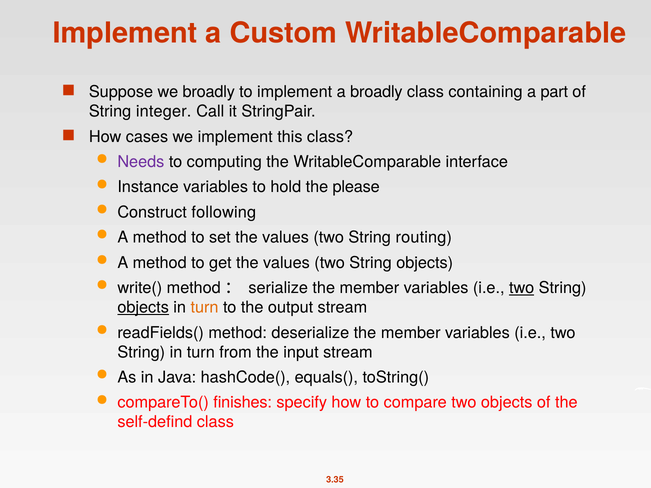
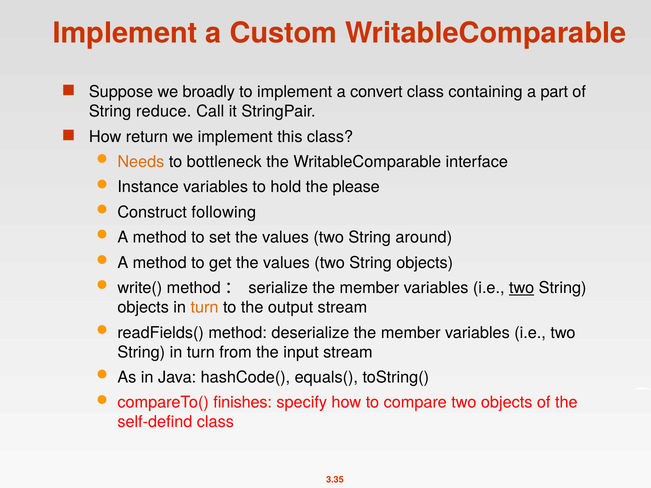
a broadly: broadly -> convert (376, 92)
integer: integer -> reduce (164, 112)
cases: cases -> return (147, 137)
Needs colour: purple -> orange (141, 162)
computing: computing -> bottleneck (224, 162)
routing: routing -> around (424, 238)
objects underline: present -> none (143, 308)
